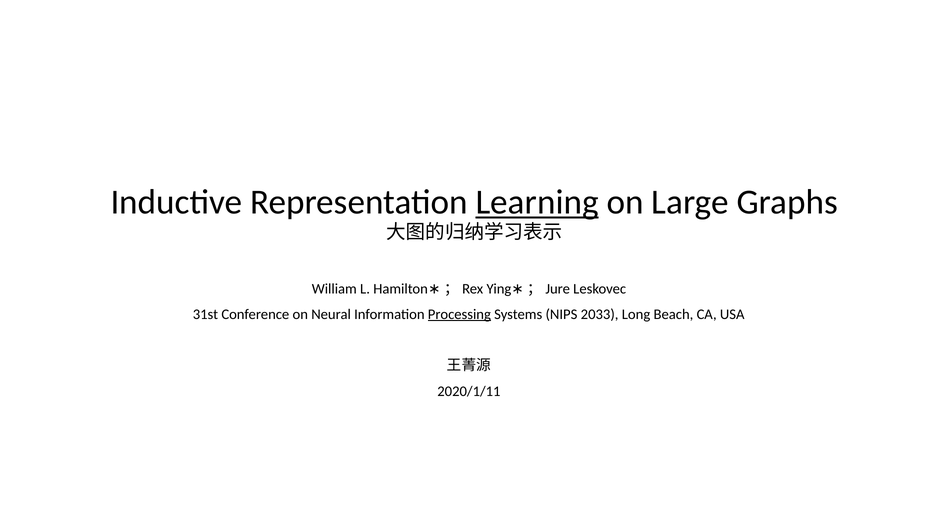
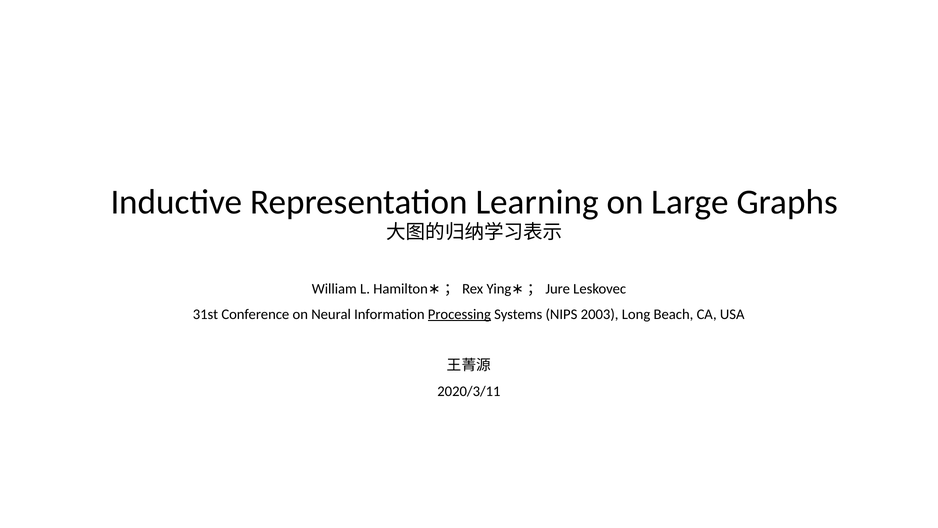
Learning underline: present -> none (537, 202)
2033: 2033 -> 2003 (600, 314)
2020/1/11: 2020/1/11 -> 2020/3/11 (469, 391)
